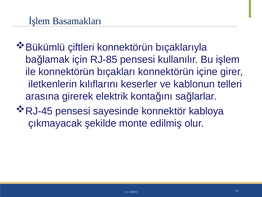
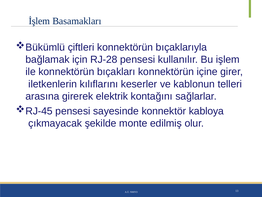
RJ-85: RJ-85 -> RJ-28 (104, 59)
